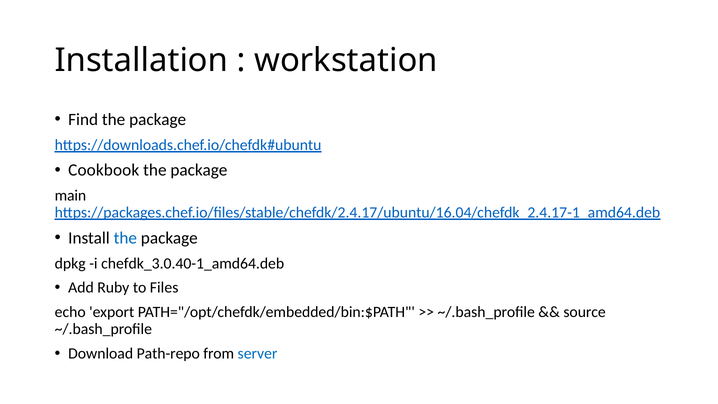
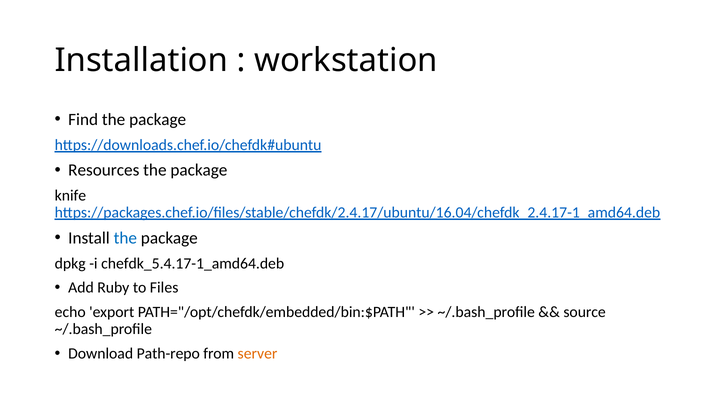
Cookbook: Cookbook -> Resources (104, 170)
main: main -> knife (70, 195)
chefdk_3.0.40-1_amd64.deb: chefdk_3.0.40-1_amd64.deb -> chefdk_5.4.17-1_amd64.deb (193, 263)
server colour: blue -> orange (258, 354)
